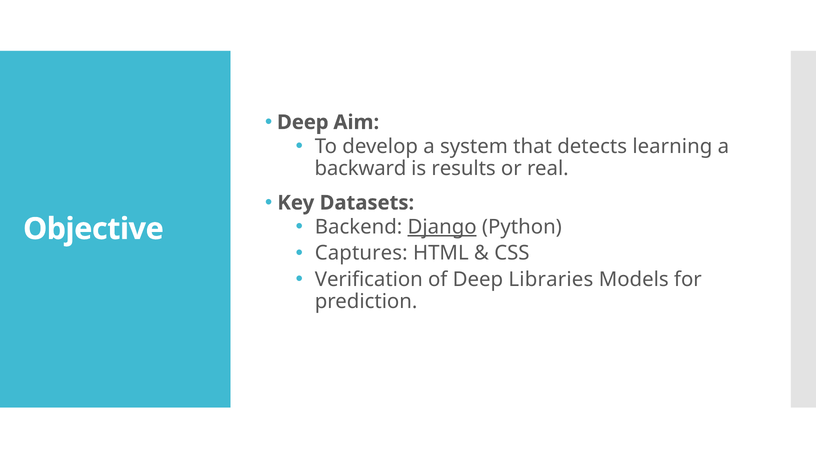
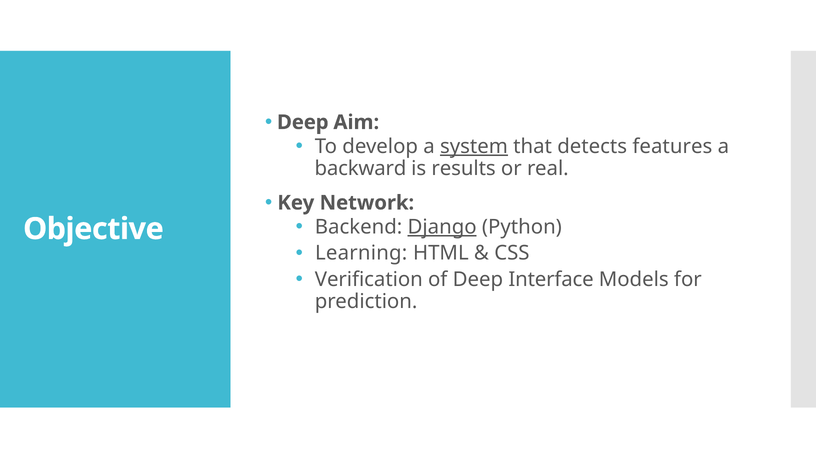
system underline: none -> present (474, 146)
learning: learning -> features (672, 146)
Datasets: Datasets -> Network (367, 203)
Captures: Captures -> Learning (361, 253)
Libraries: Libraries -> Interface (551, 279)
